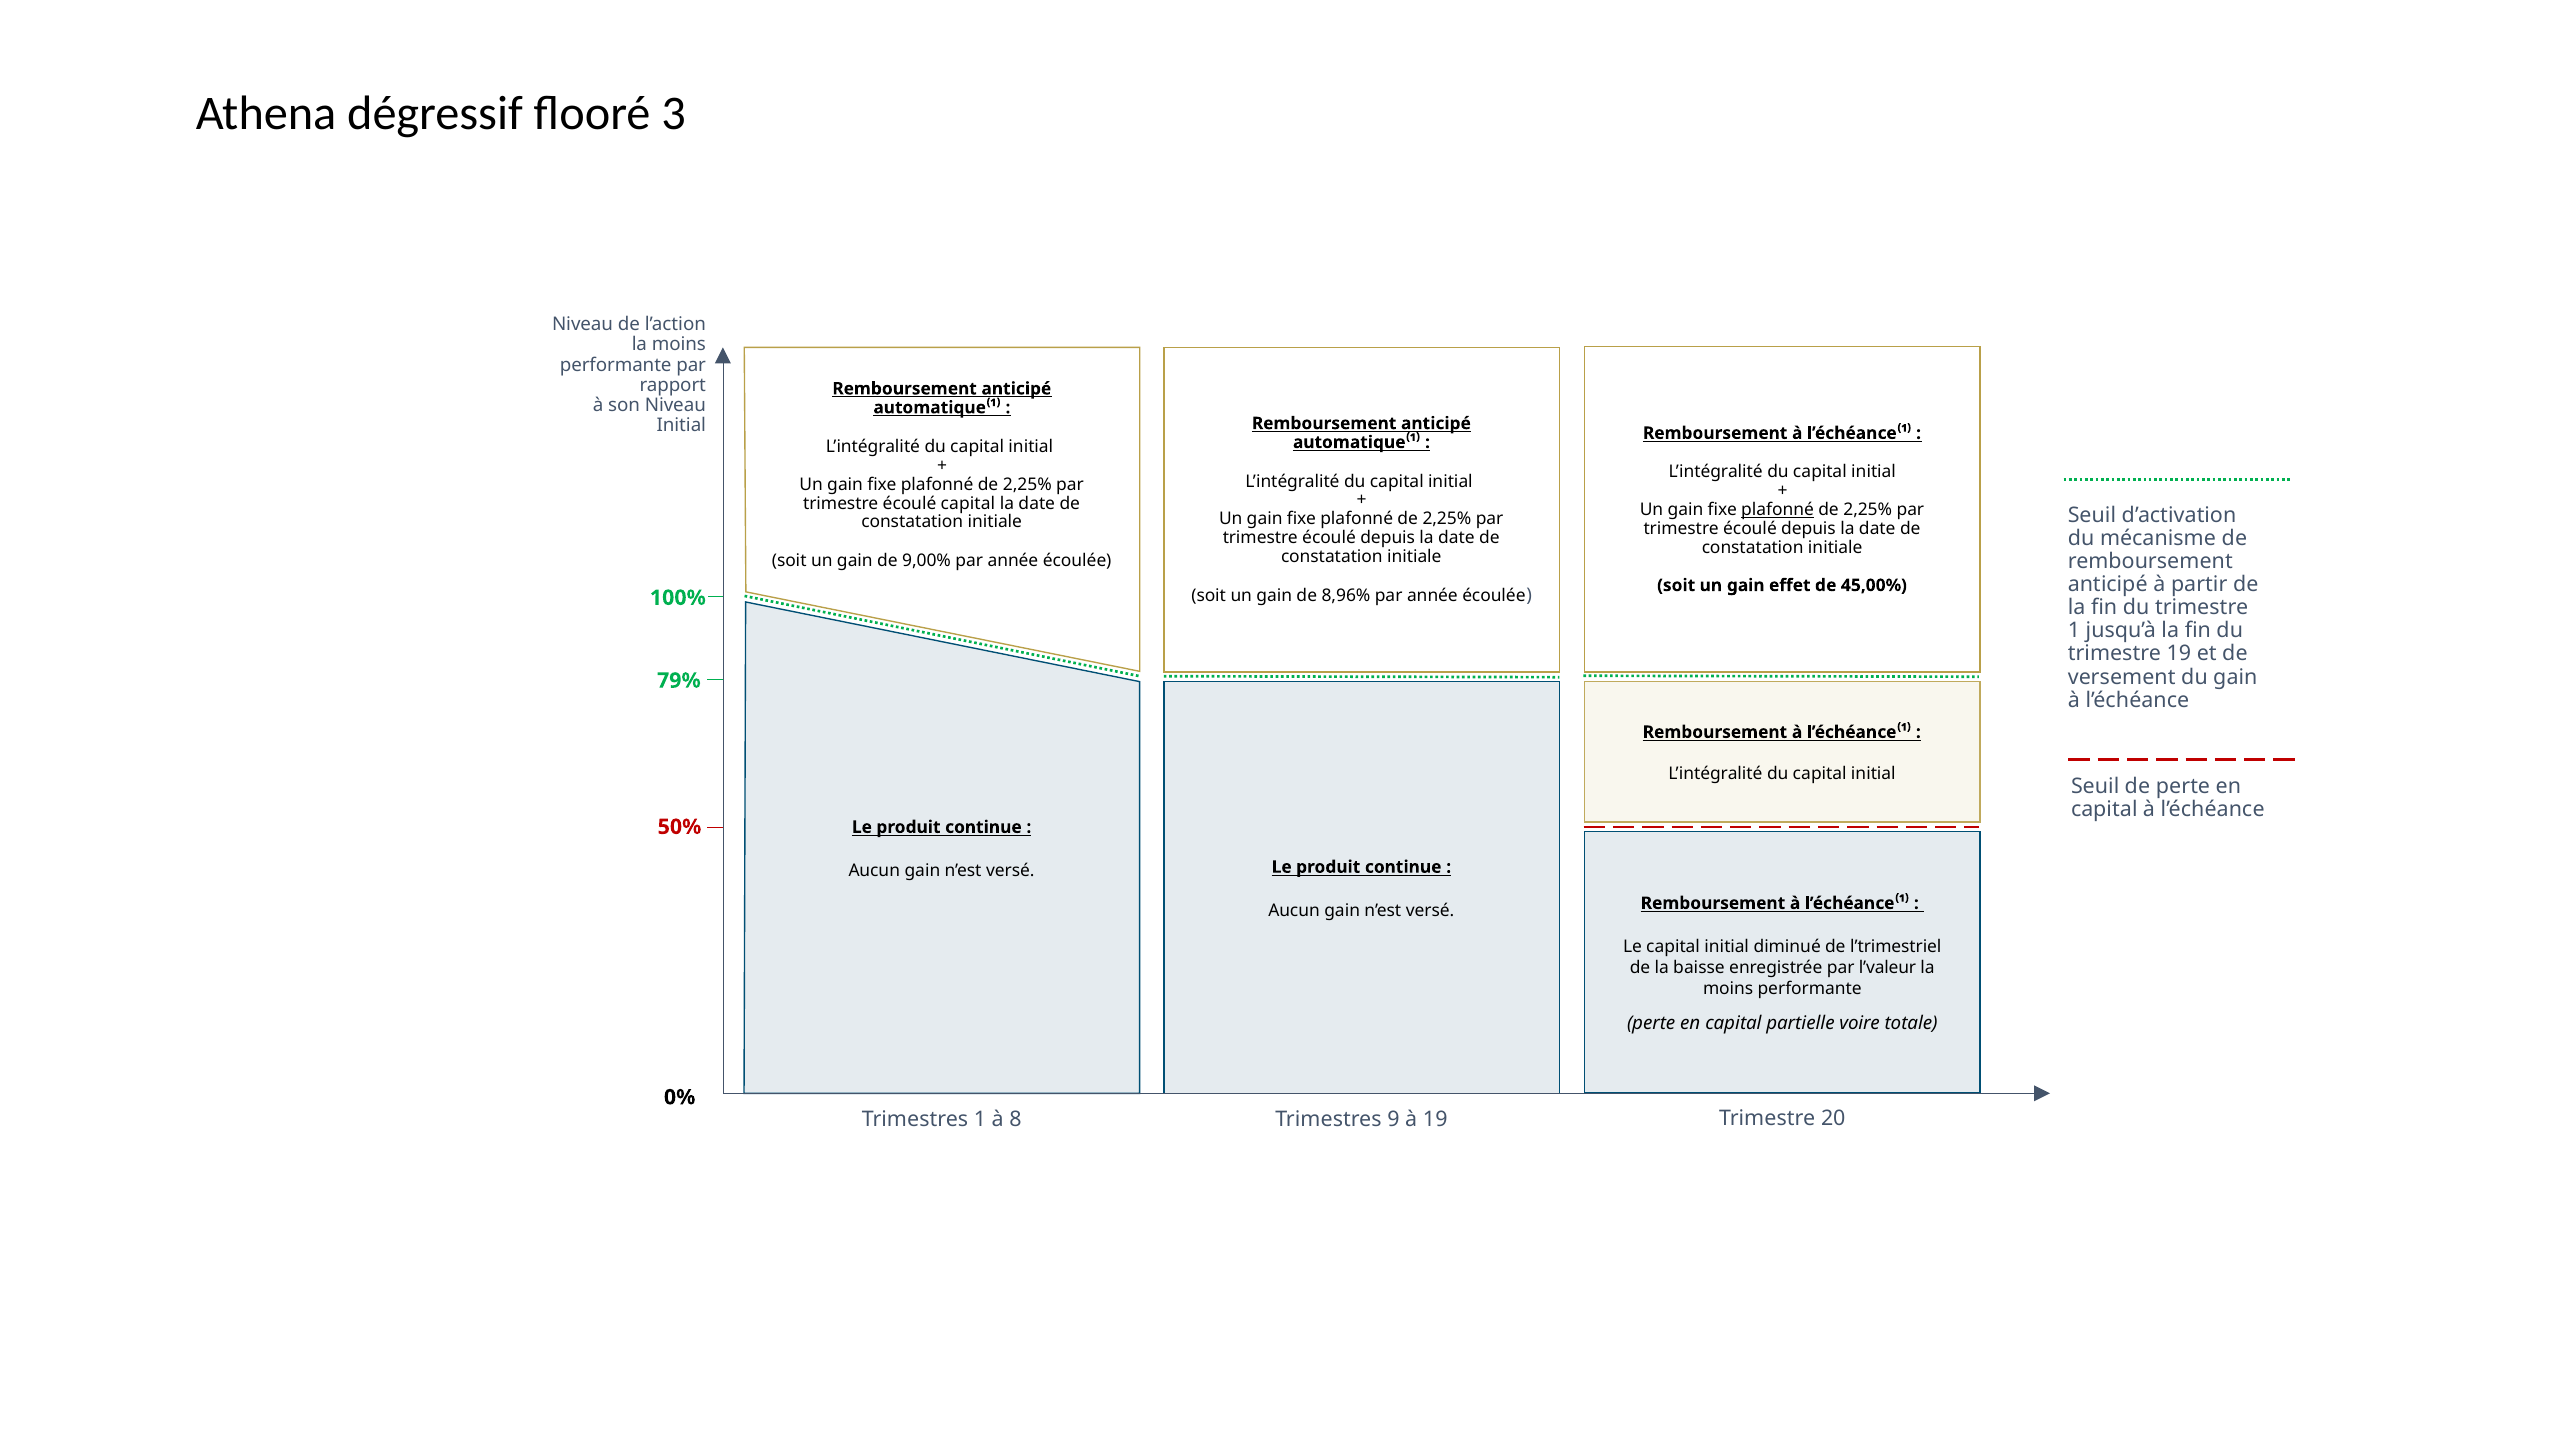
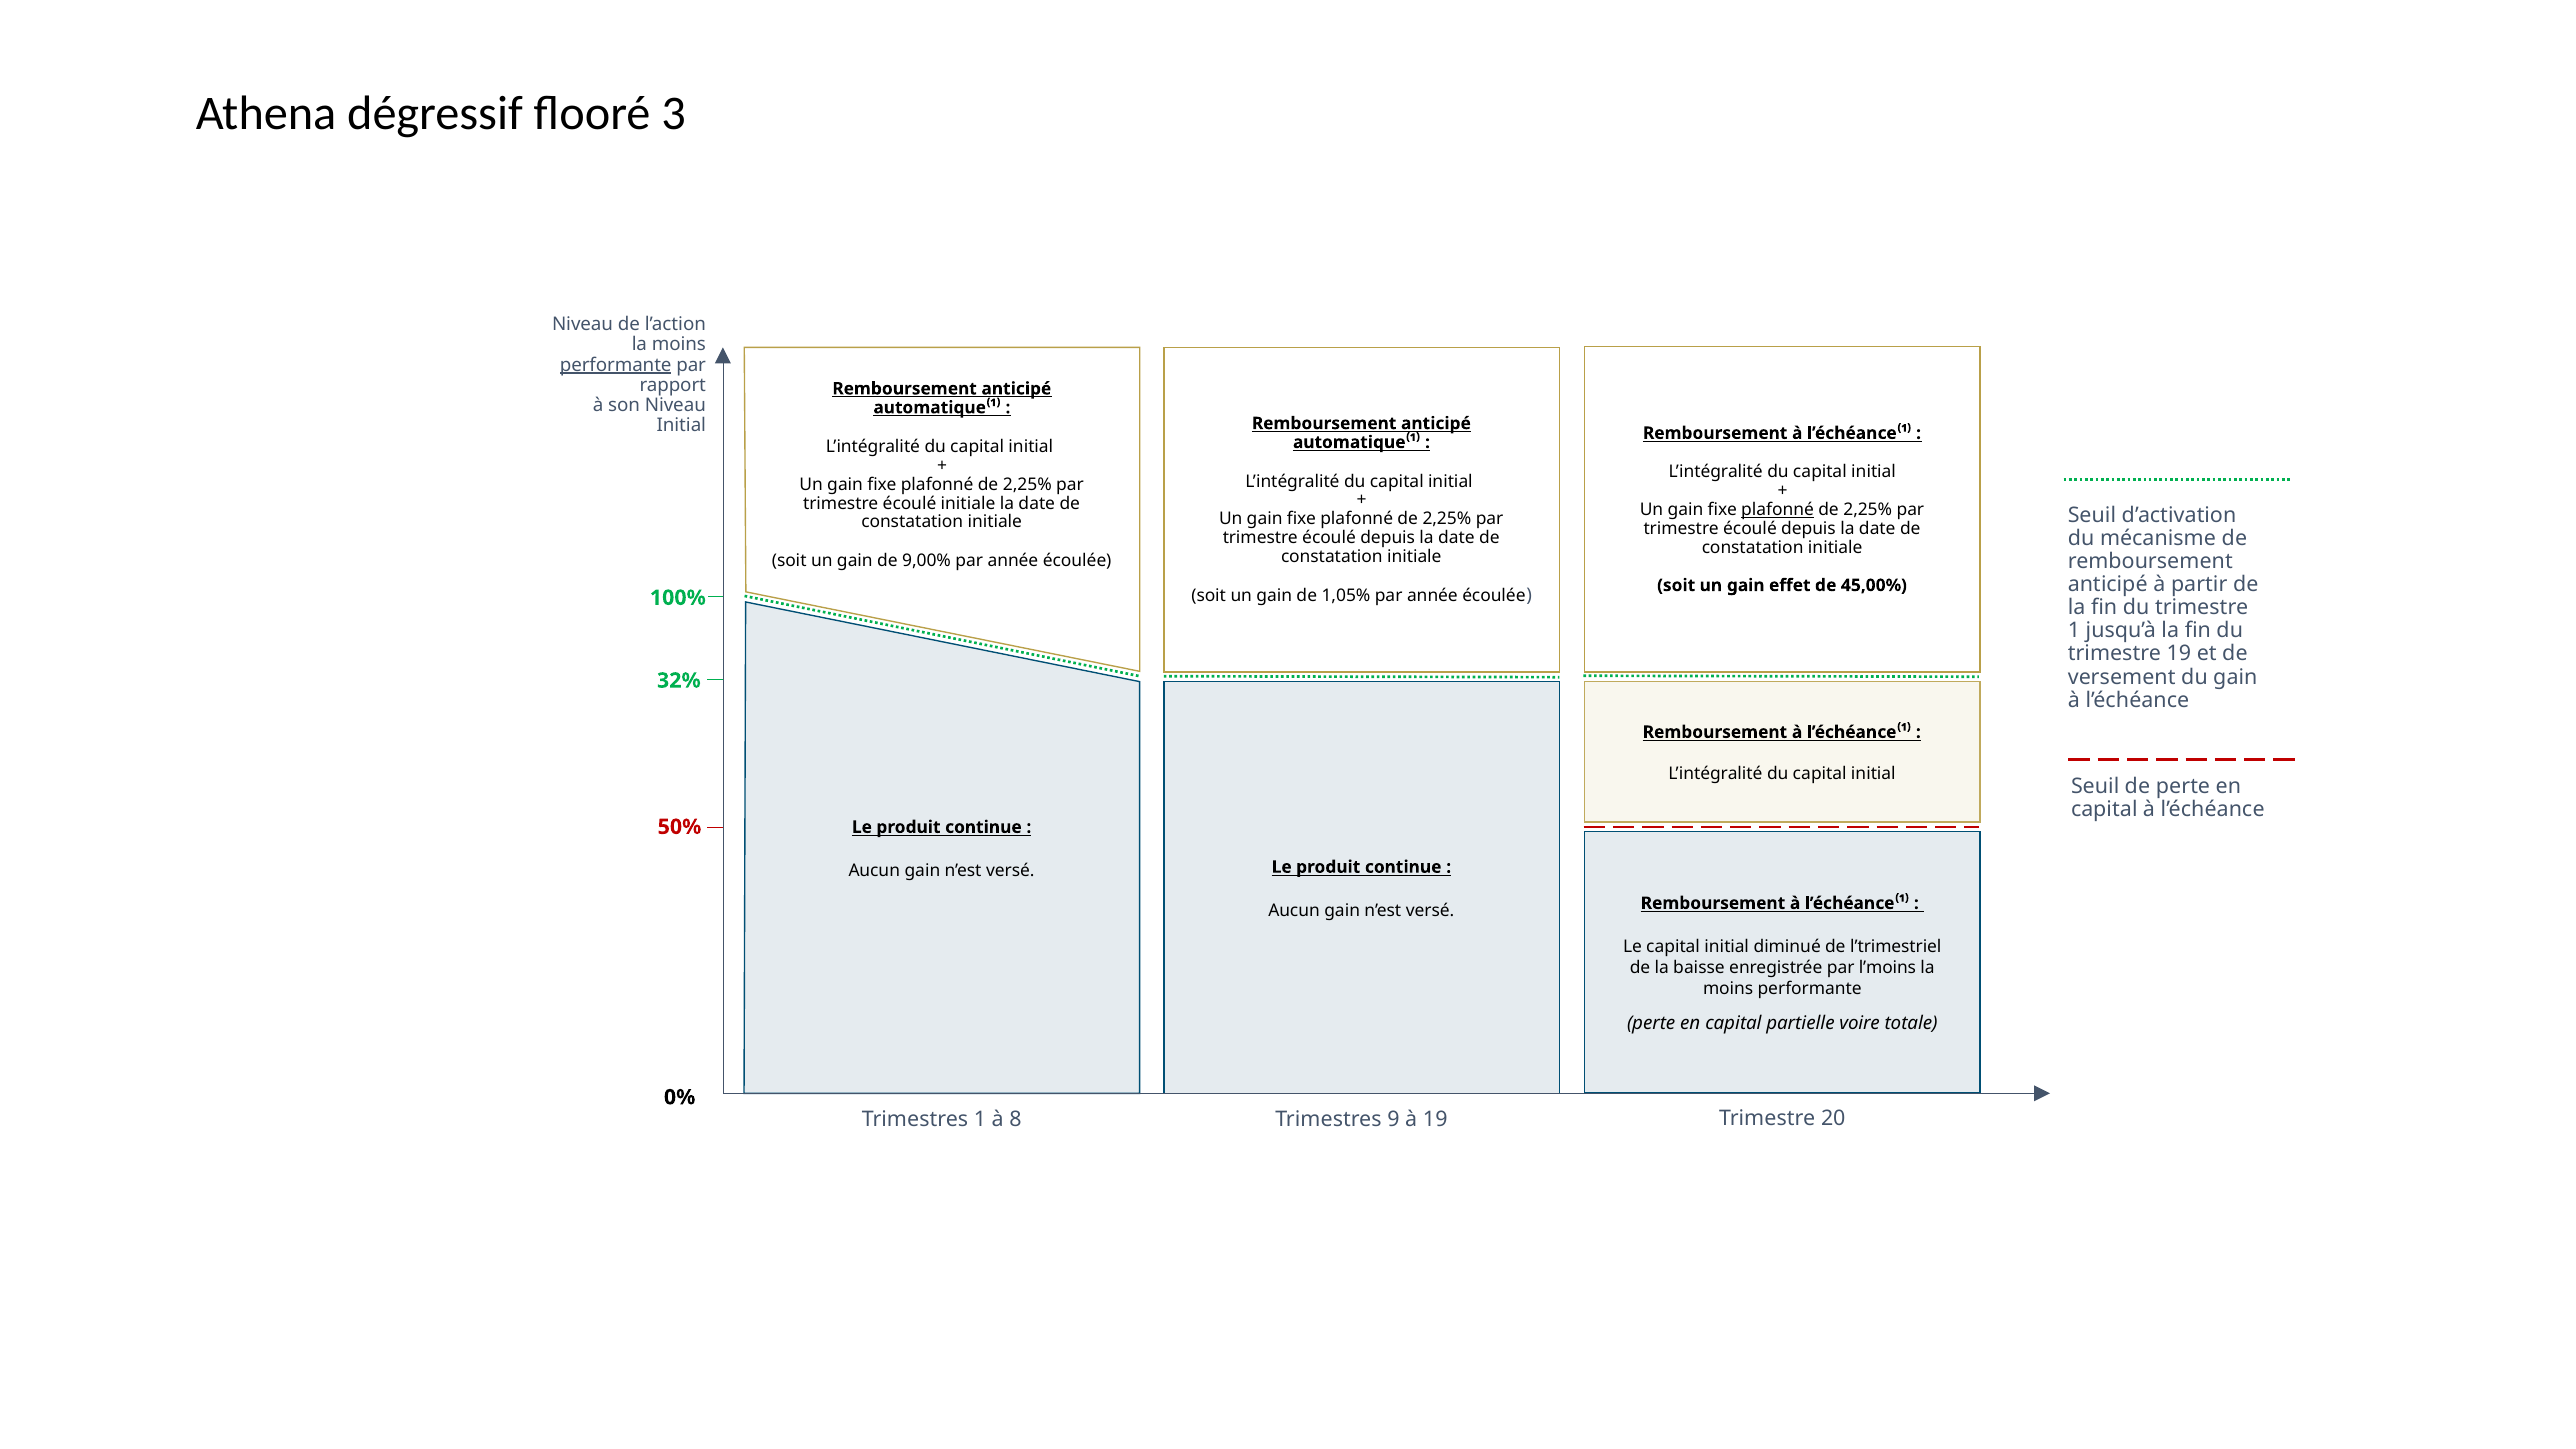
performante underline: none -> present (616, 365)
écoulé capital: capital -> initiale (968, 503)
8,96%: 8,96% -> 1,05% (1346, 596)
79%: 79% -> 32% (679, 681)
l’valeur: l’valeur -> l’moins (1887, 968)
